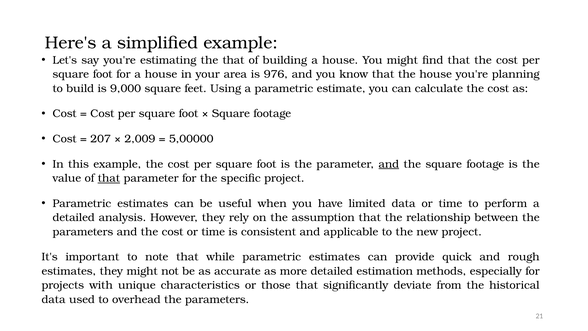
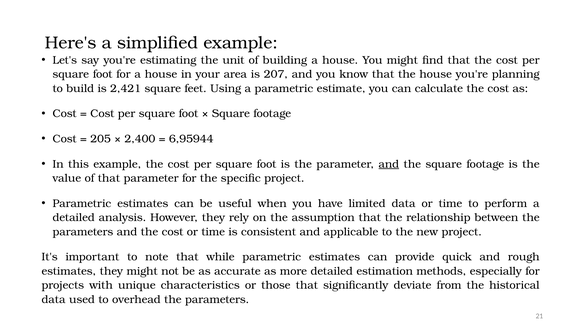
the that: that -> unit (233, 60)
976: 976 -> 207 (276, 74)
9,000: 9,000 -> 2,421 (126, 88)
207: 207 -> 205 (101, 139)
2,009: 2,009 -> 2,400 (140, 139)
5,00000: 5,00000 -> 6,95944 (191, 139)
that underline: present -> none (109, 178)
